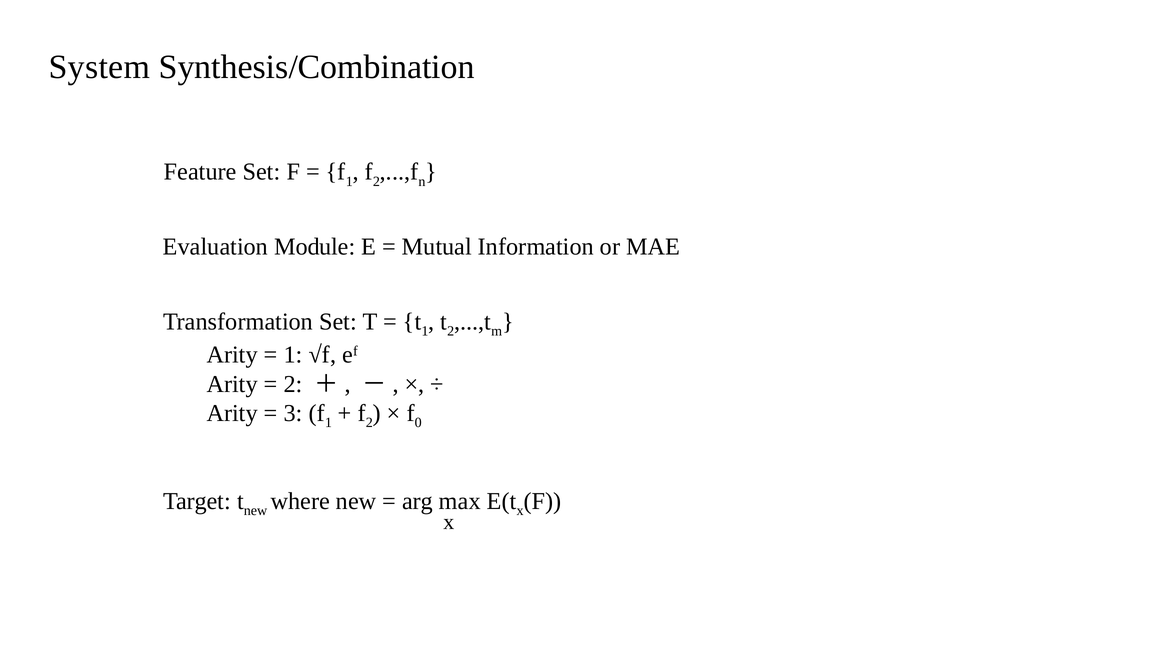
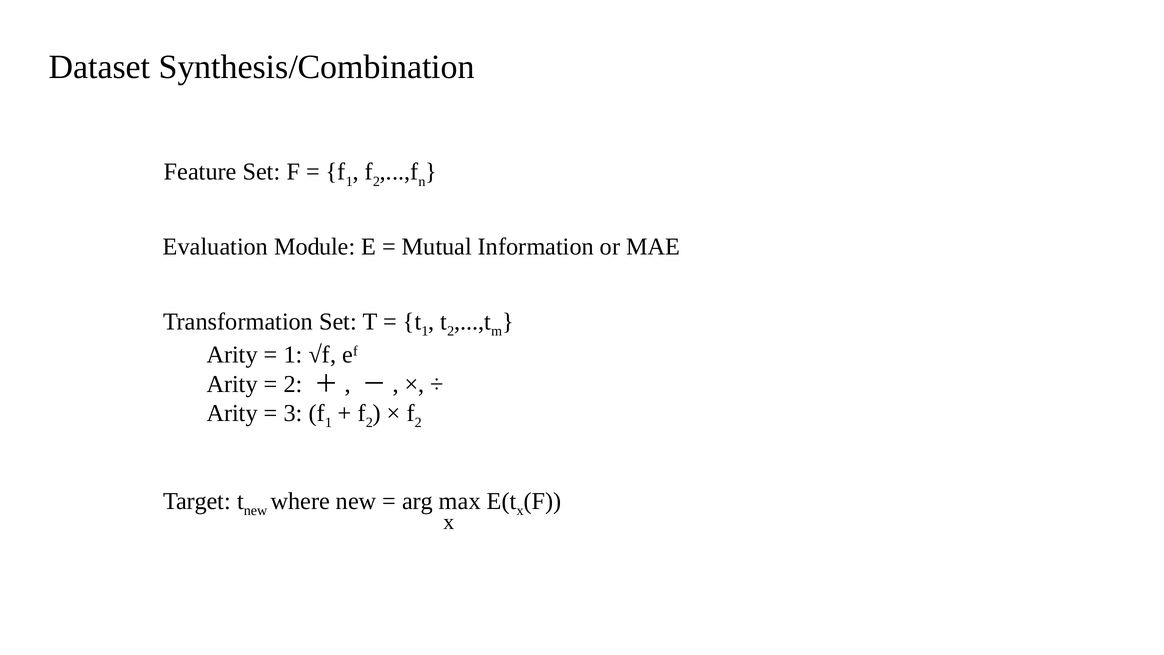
System: System -> Dataset (100, 67)
0: 0 -> 2 (418, 422)
